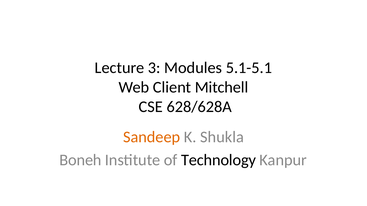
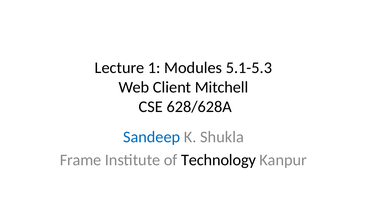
3: 3 -> 1 (154, 68)
5.1-5.1: 5.1-5.1 -> 5.1-5.3 (249, 68)
Sandeep colour: orange -> blue (152, 137)
Boneh: Boneh -> Frame (80, 160)
